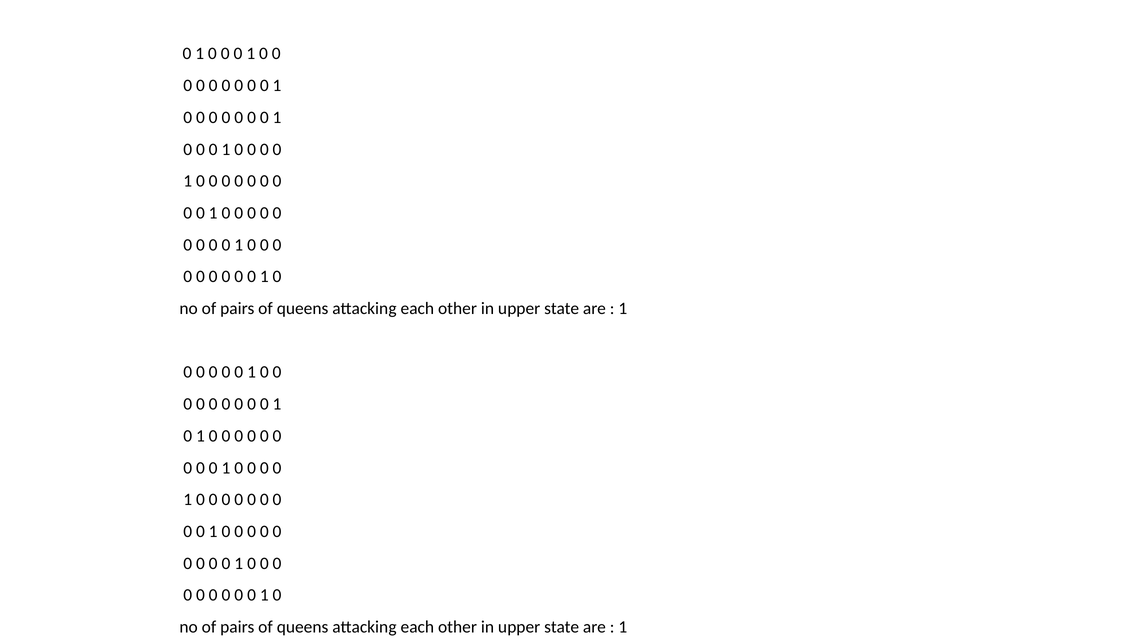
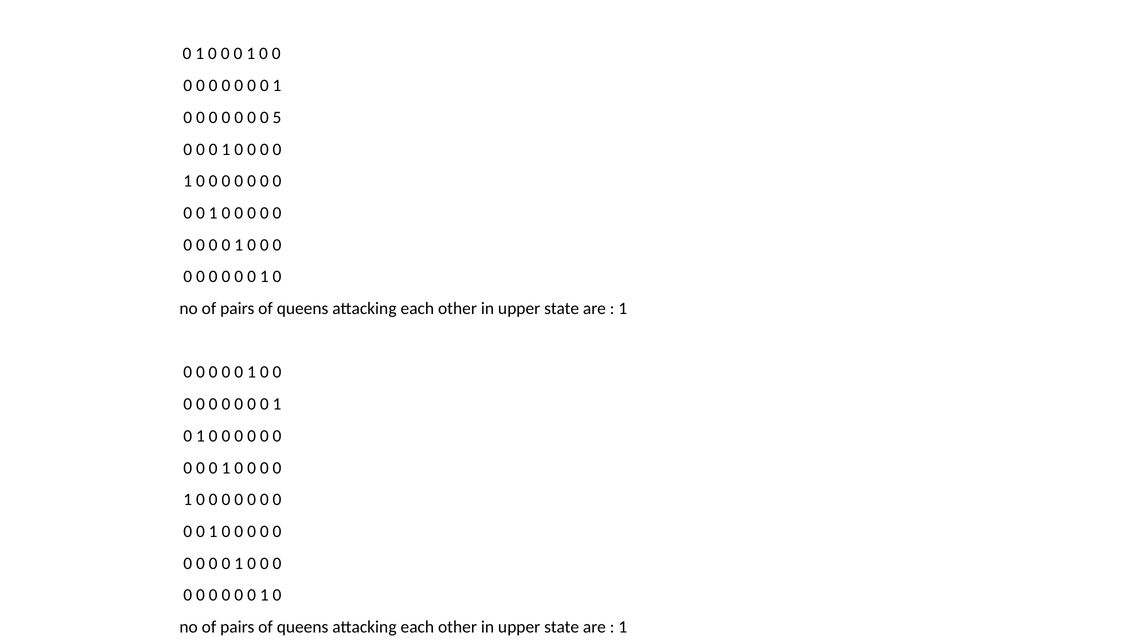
1: 1 -> 5 (277, 117)
